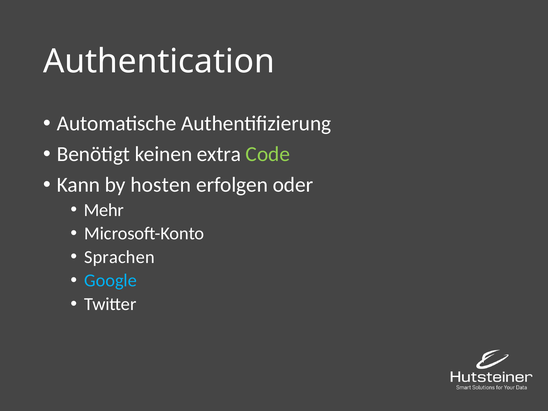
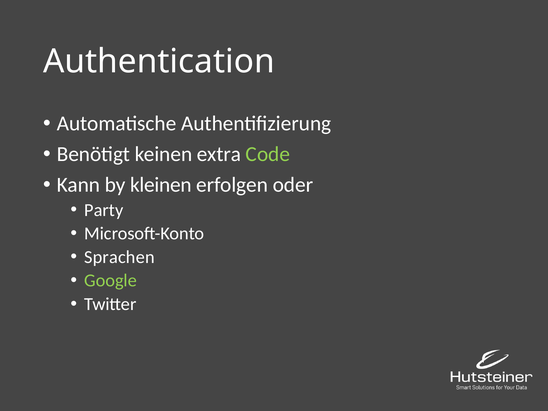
hosten: hosten -> kleinen (161, 185)
Mehr: Mehr -> Party (104, 210)
Google colour: light blue -> light green (111, 281)
